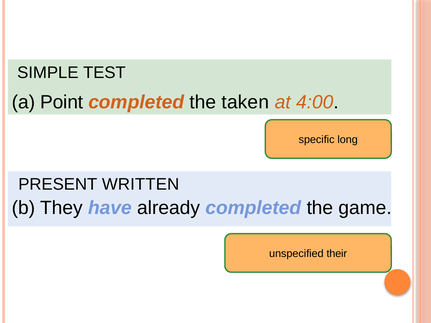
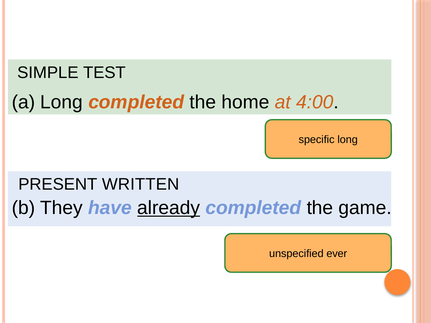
a Point: Point -> Long (62, 102)
taken: taken -> home (245, 102)
already underline: none -> present (169, 208)
their: their -> ever (337, 254)
